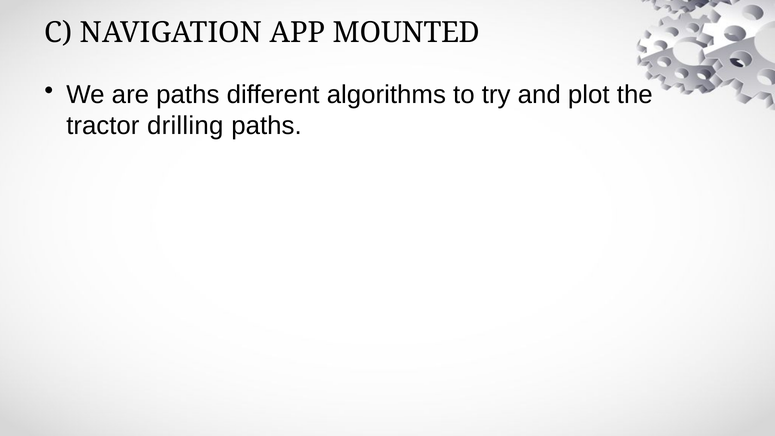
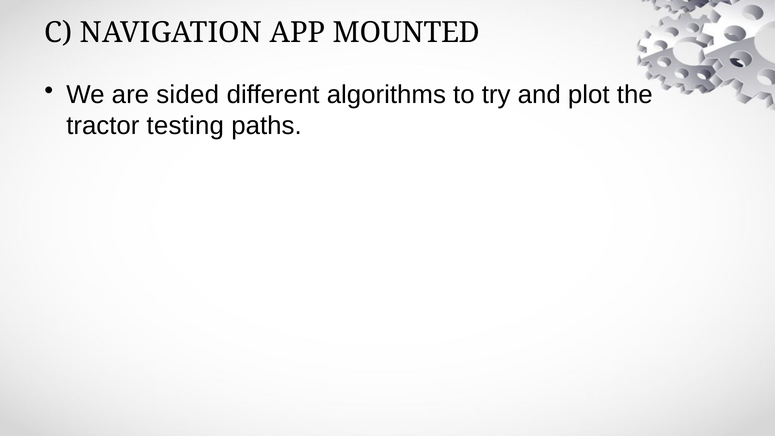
are paths: paths -> sided (188, 95)
drilling: drilling -> testing (185, 126)
